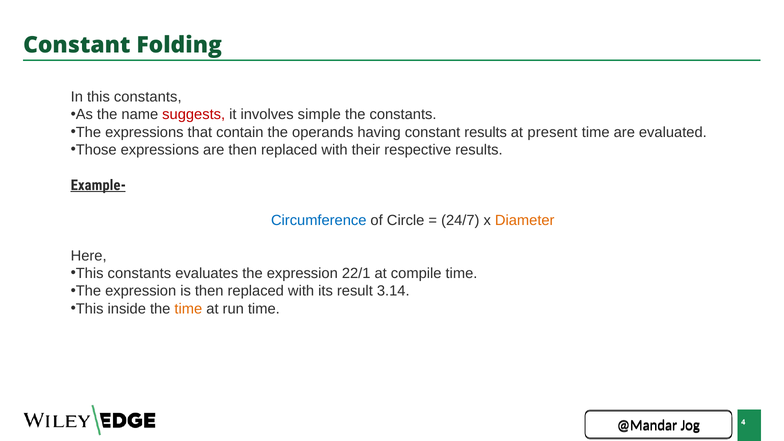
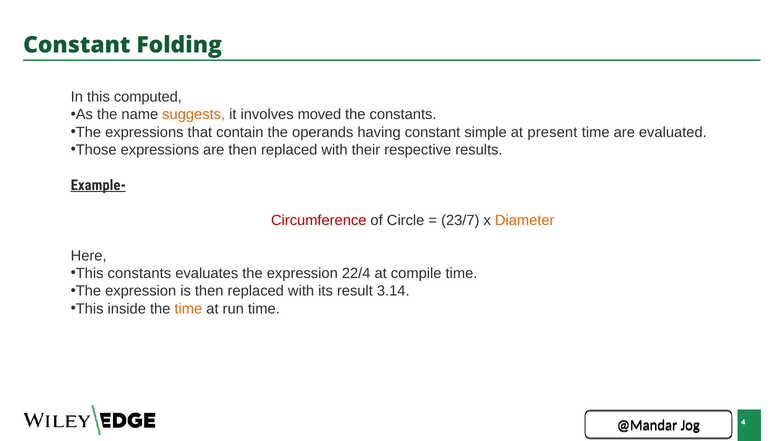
In this constants: constants -> computed (148, 97)
suggests colour: red -> orange (194, 115)
simple: simple -> moved (319, 115)
constant results: results -> simple (486, 132)
Circumference colour: blue -> red (319, 220)
24/7: 24/7 -> 23/7 (460, 220)
22/1: 22/1 -> 22/4 (356, 273)
